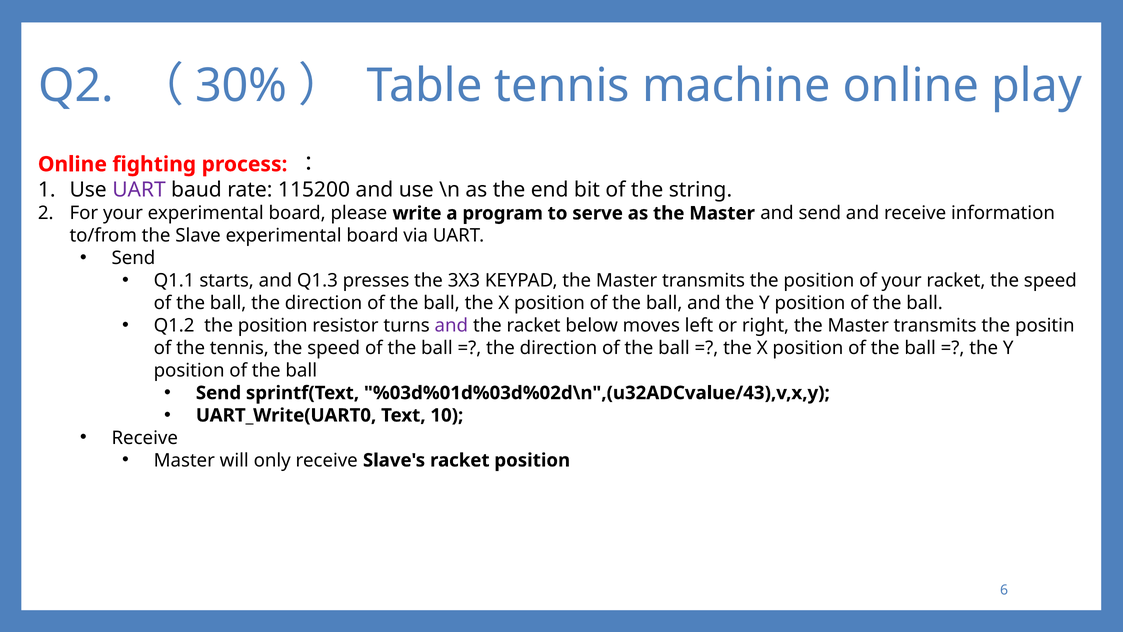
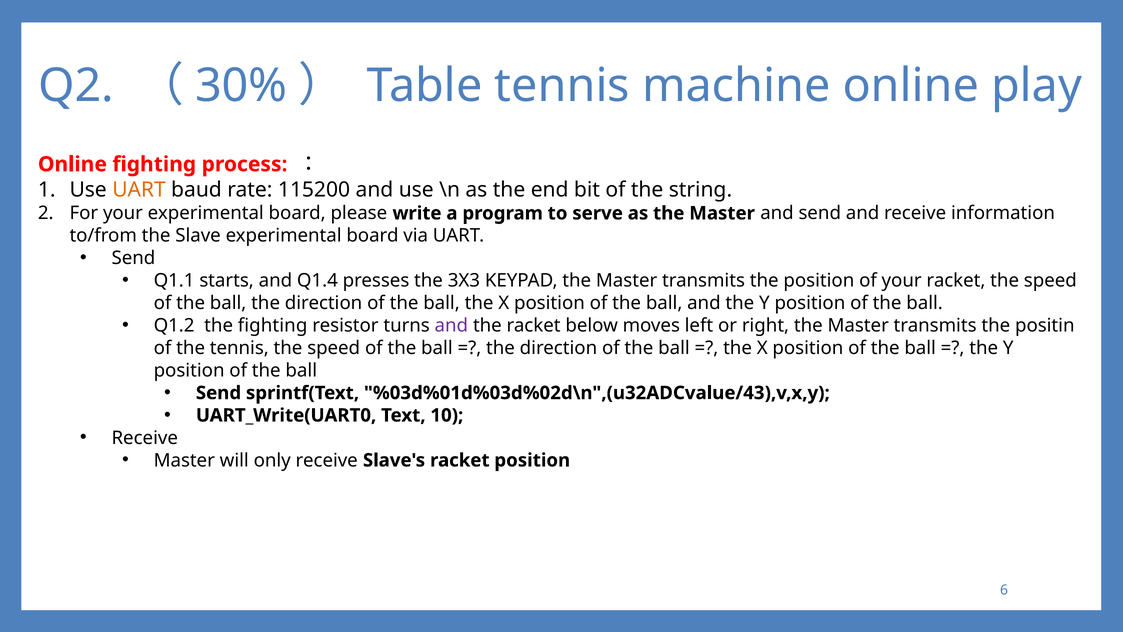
UART colour: purple -> orange (139, 189)
Q1.3: Q1.3 -> Q1.4 (317, 281)
Q1.2 the position: position -> fighting (273, 325)
